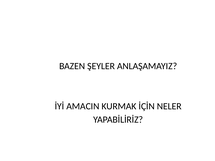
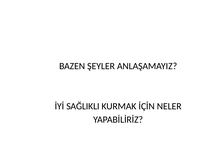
AMACIN: AMACIN -> SAĞLIKLI (83, 106)
